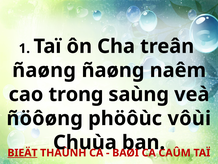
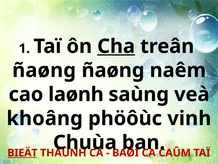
Cha underline: none -> present (116, 46)
trong: trong -> laønh (76, 94)
ñöôøng: ñöôøng -> khoâng (45, 118)
vôùi: vôùi -> vinh (189, 118)
